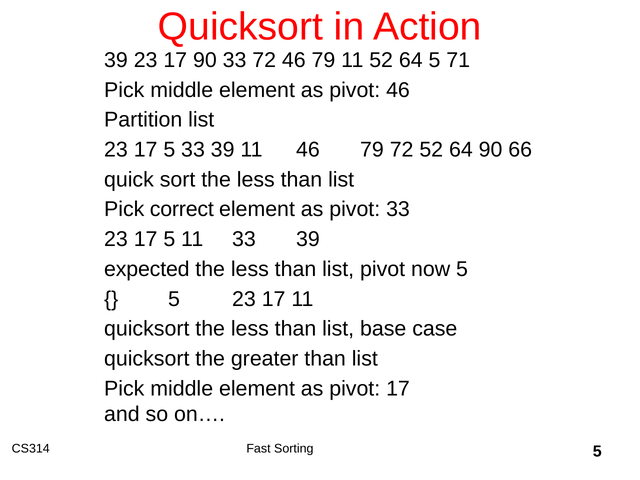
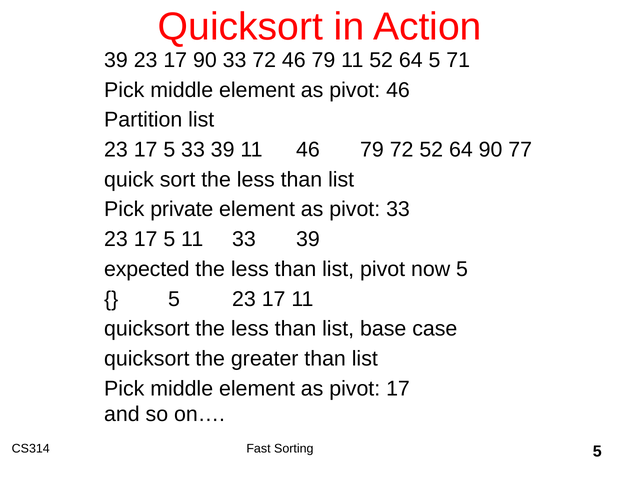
66: 66 -> 77 (520, 150)
correct: correct -> private (182, 209)
